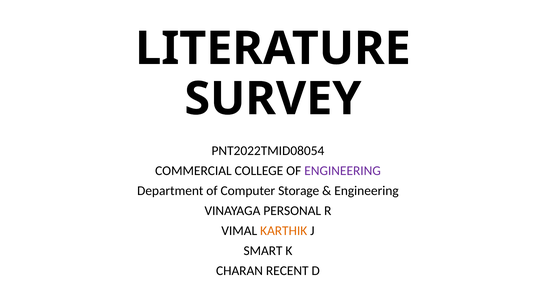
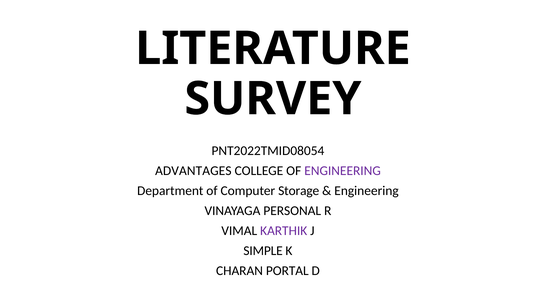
COMMERCIAL: COMMERCIAL -> ADVANTAGES (193, 171)
KARTHIK colour: orange -> purple (284, 231)
SMART: SMART -> SIMPLE (263, 251)
RECENT: RECENT -> PORTAL (287, 271)
